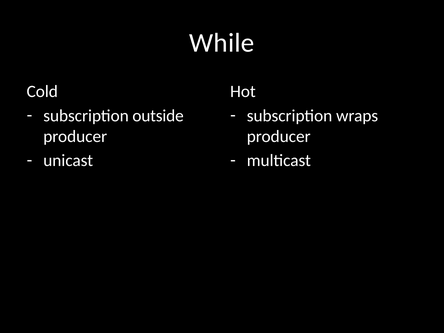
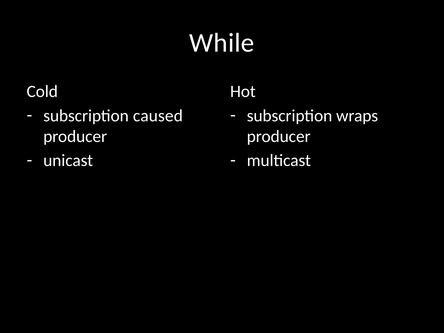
outside: outside -> caused (158, 116)
